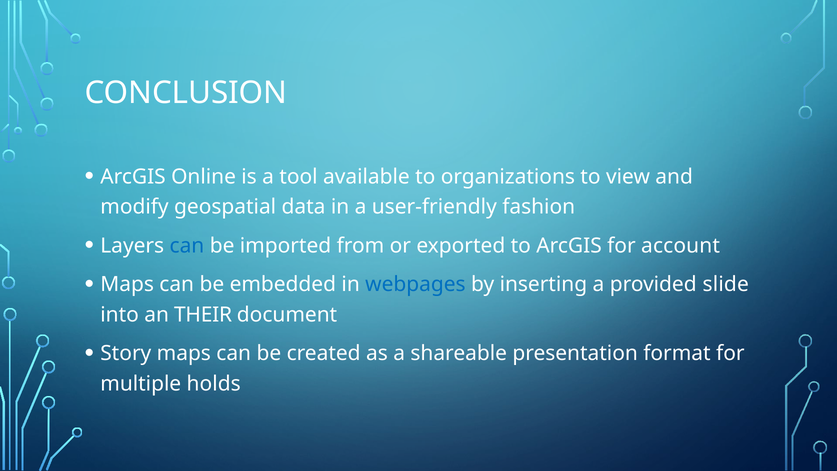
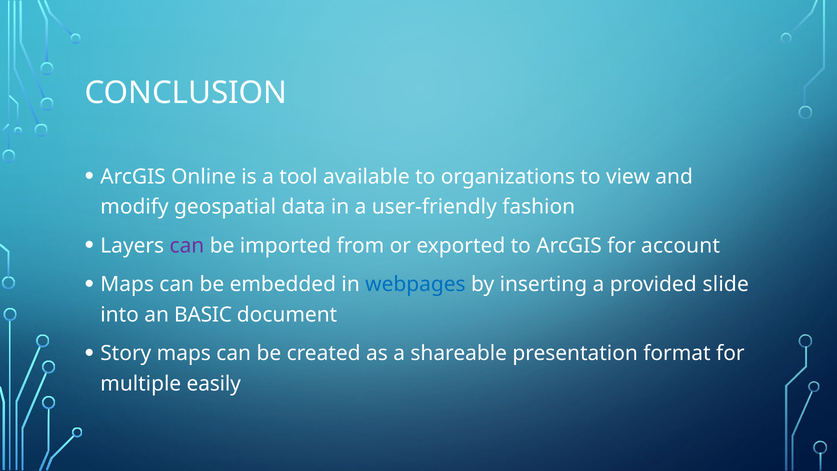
can colour: blue -> purple (187, 246)
THEIR: THEIR -> BASIC (203, 315)
holds: holds -> easily (214, 384)
